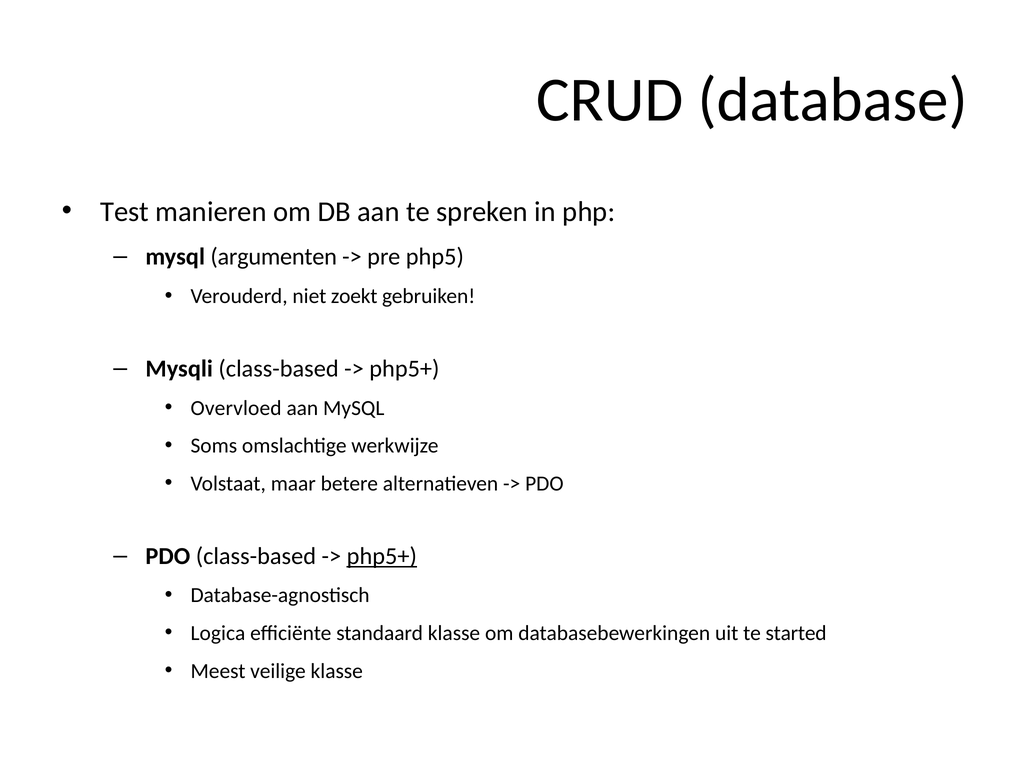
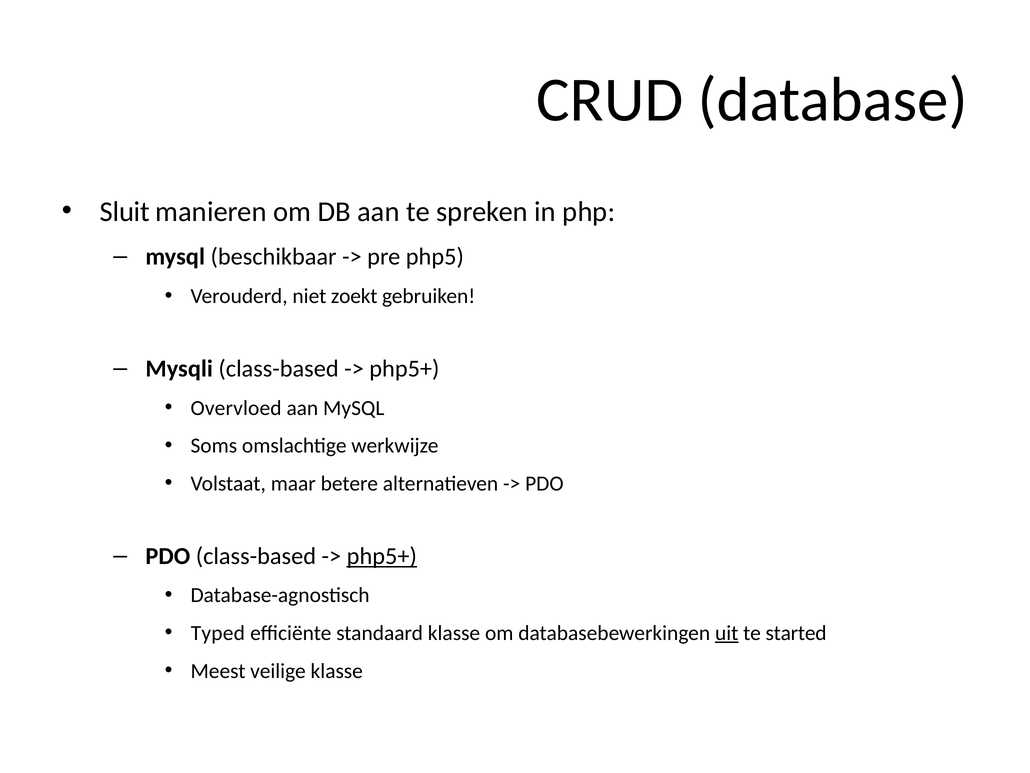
Test: Test -> Sluit (125, 211)
argumenten: argumenten -> beschikbaar (274, 257)
Logica: Logica -> Typed (218, 633)
uit underline: none -> present (727, 633)
